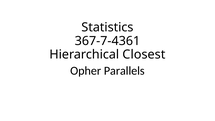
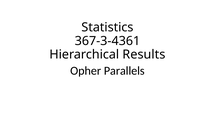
367-7-4361: 367-7-4361 -> 367-3-4361 (107, 41)
Closest: Closest -> Results (144, 54)
